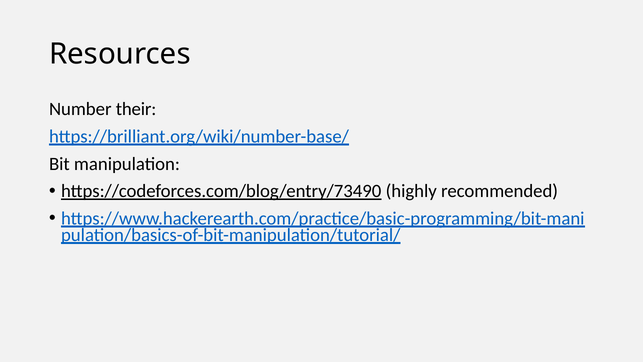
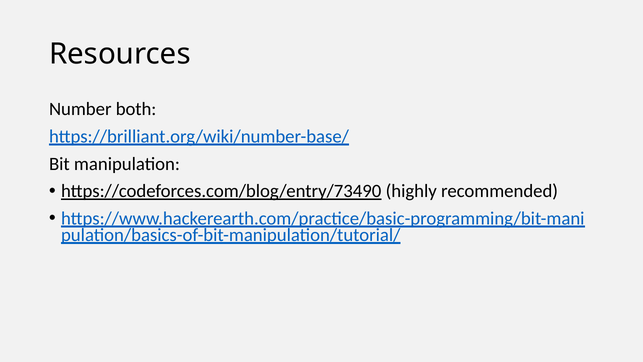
their: their -> both (136, 109)
